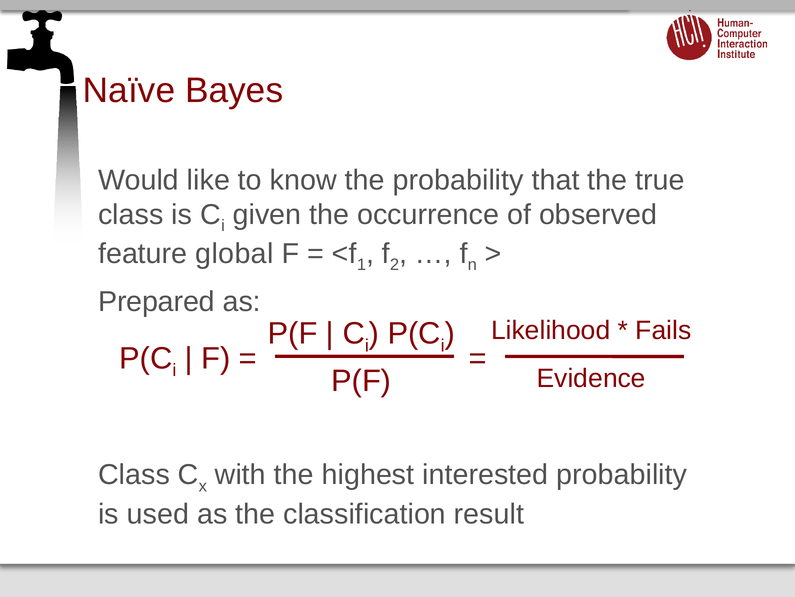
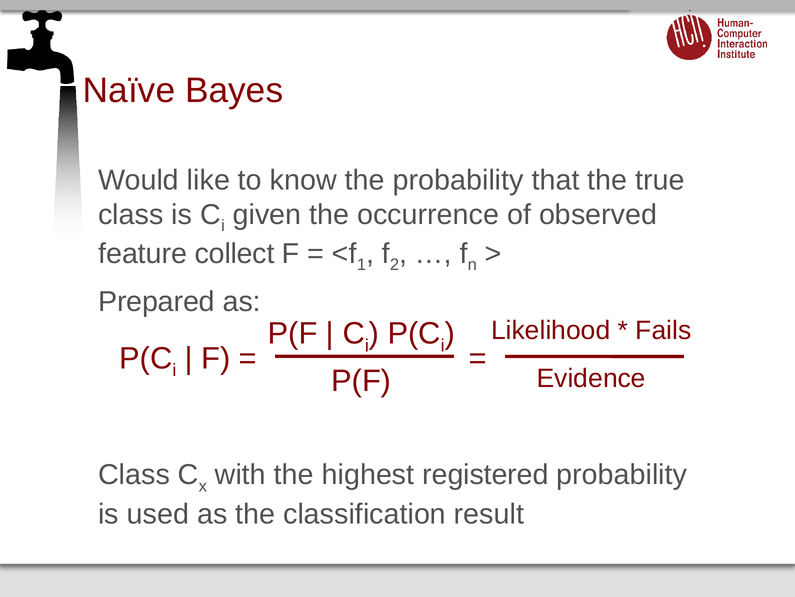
global: global -> collect (235, 253)
interested: interested -> registered (485, 474)
